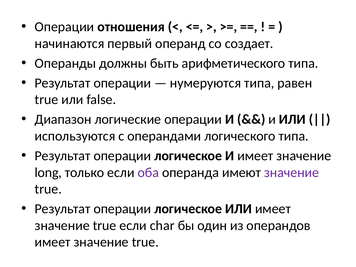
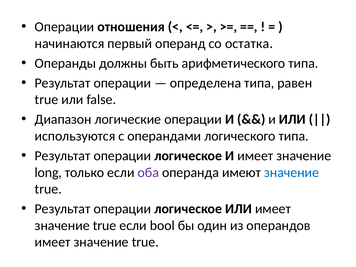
создает: создает -> остатка (249, 43)
нумеруются: нумеруются -> определена (206, 83)
значение colour: purple -> blue (292, 172)
char: char -> bool (162, 225)
